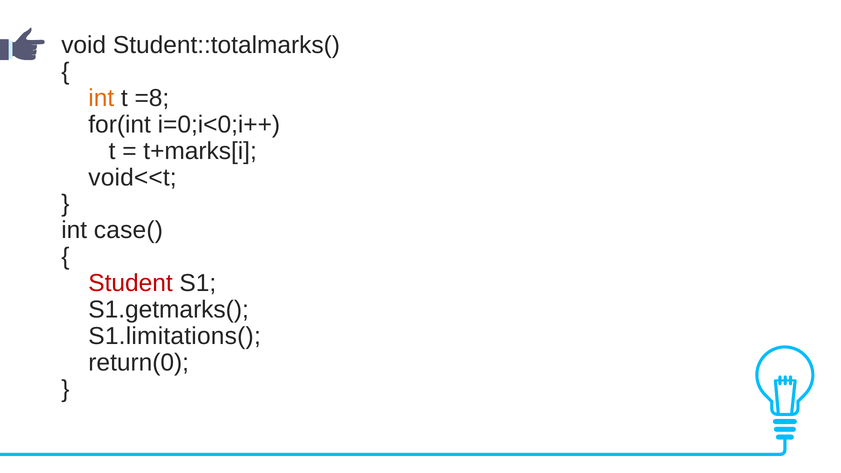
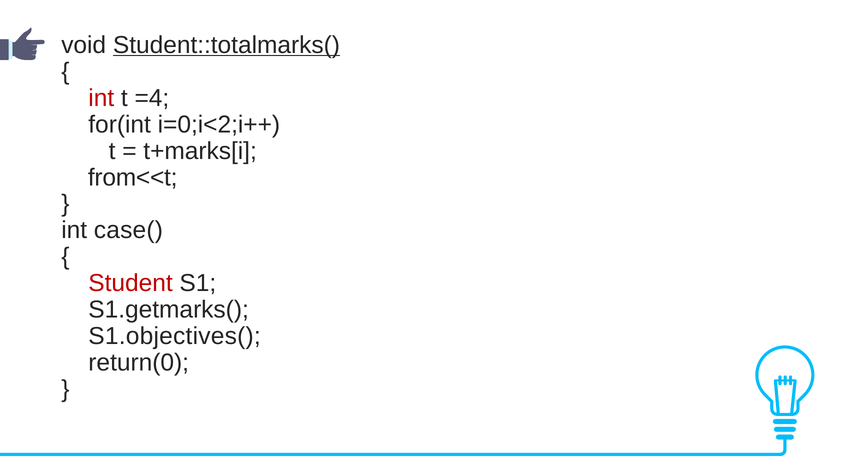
Student::totalmarks( underline: none -> present (226, 45)
int colour: orange -> red (101, 98)
=8: =8 -> =4 (152, 98)
i=0;i<0;i++: i=0;i<0;i++ -> i=0;i<2;i++ (219, 124)
void<<t: void<<t -> from<<t (133, 177)
S1.limitations(: S1.limitations( -> S1.objectives( (175, 336)
